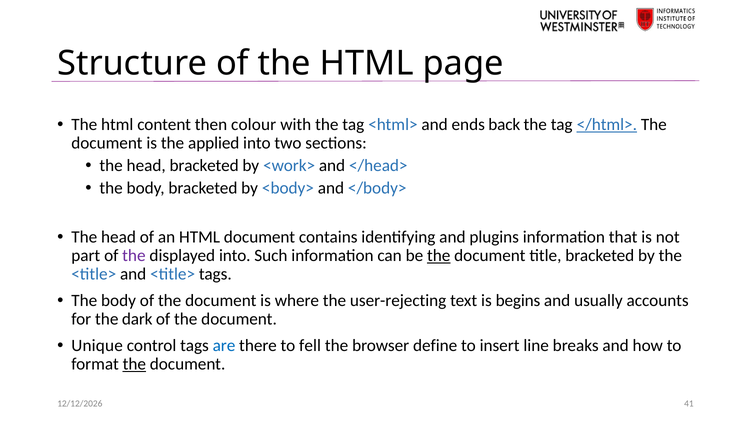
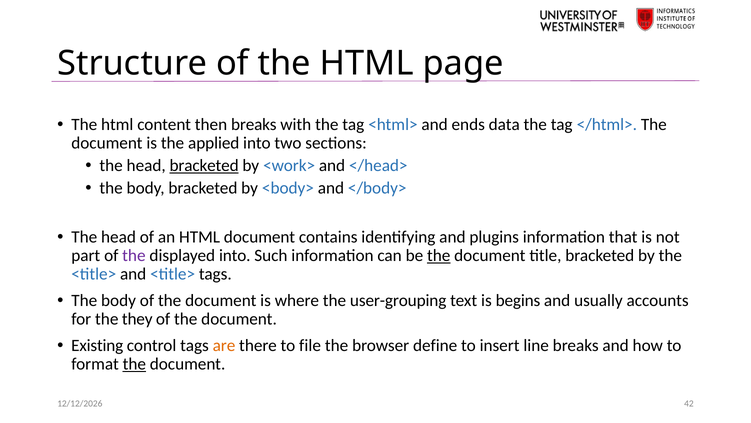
then colour: colour -> breaks (254, 124)
back: back -> data (504, 124)
</html> underline: present -> none (607, 124)
bracketed underline: none -> present (204, 165)
user-rejecting: user-rejecting -> user-grouping (398, 300)
dark: dark -> they (137, 319)
Unique: Unique -> Existing (97, 345)
are colour: blue -> orange (224, 345)
fell: fell -> file (310, 345)
41: 41 -> 42 (689, 403)
